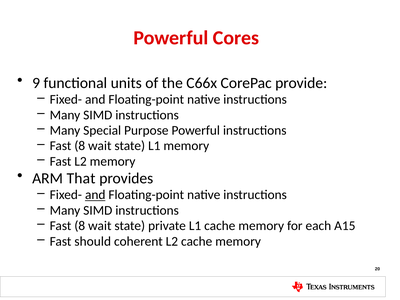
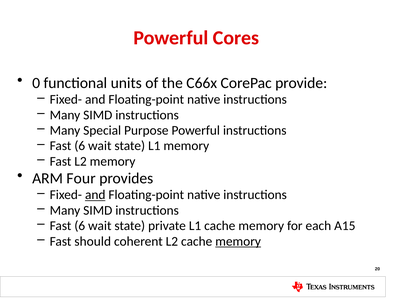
9: 9 -> 0 (36, 83)
8: 8 -> 6 (80, 146)
That: That -> Four (81, 178)
8: 8 -> 6 (80, 226)
memory underline: none -> present (238, 241)
